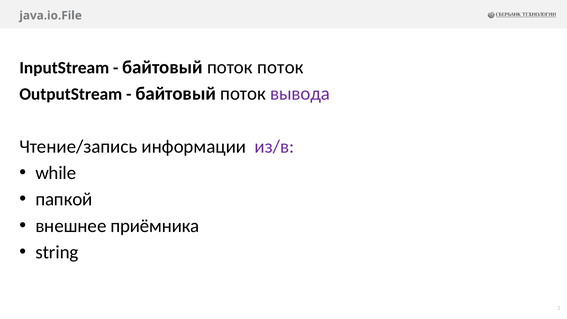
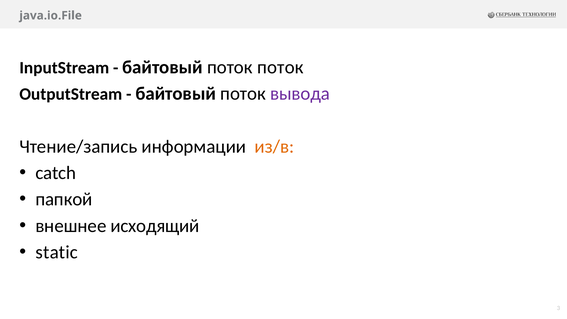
из/в colour: purple -> orange (274, 146)
while: while -> catch (56, 173)
приёмника: приёмника -> исходящий (155, 226)
string: string -> static (57, 252)
